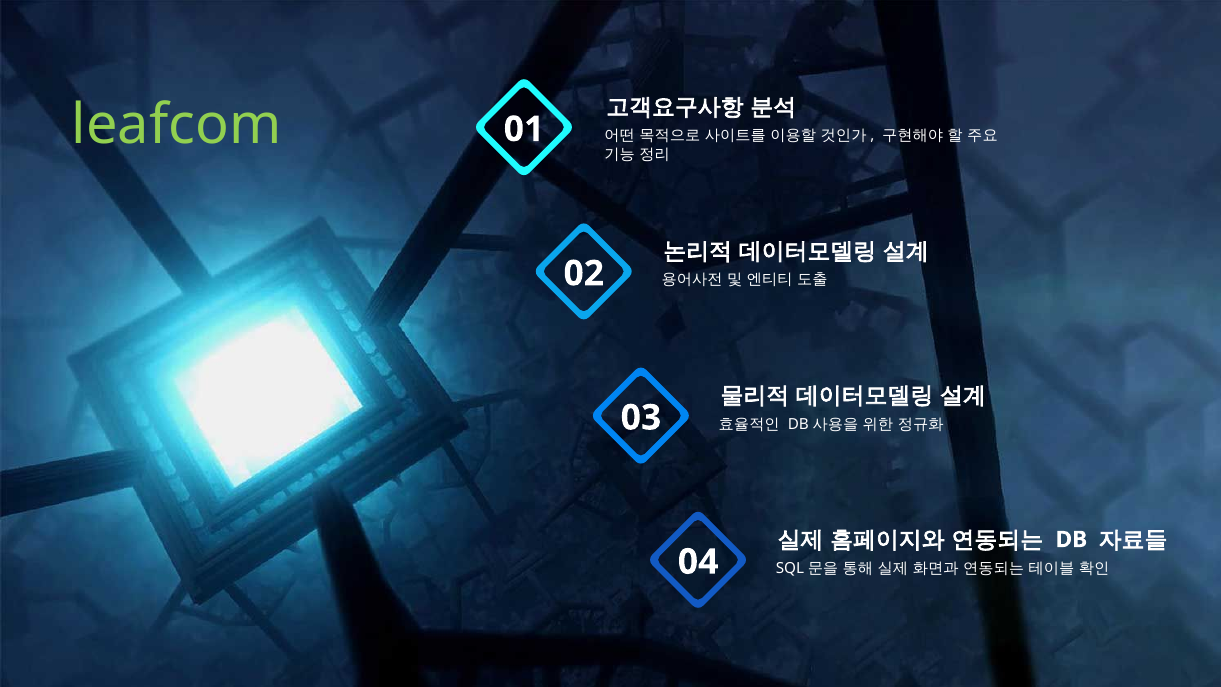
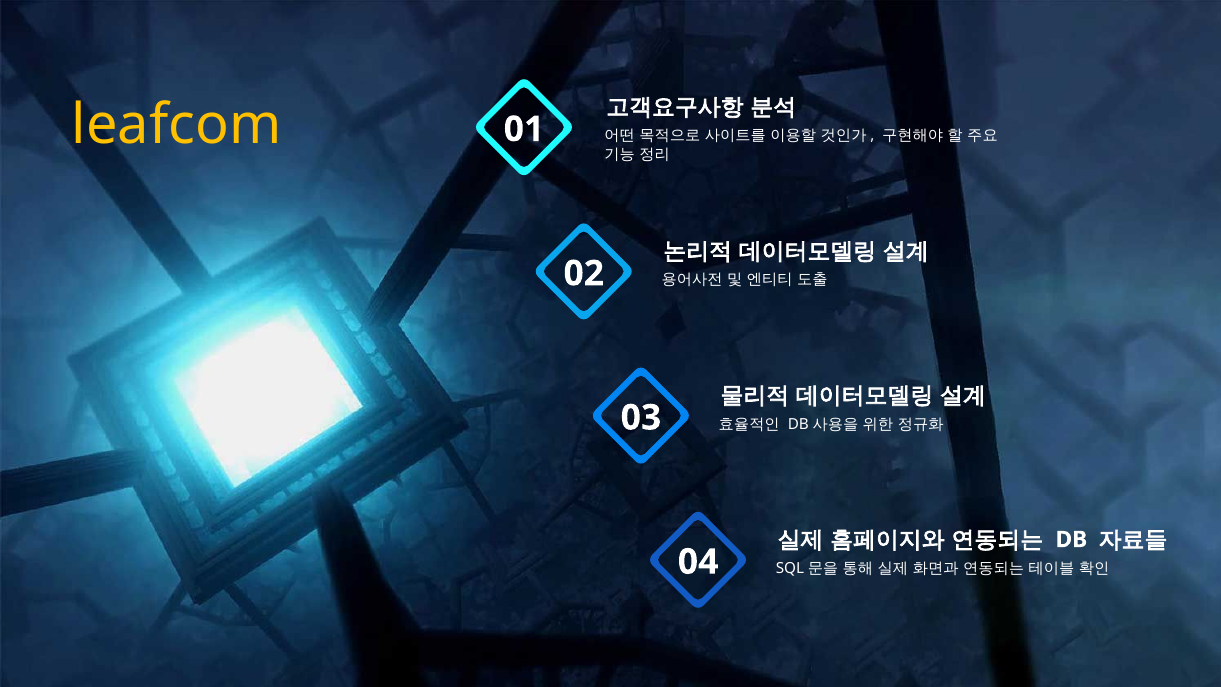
leafcom colour: light green -> yellow (177, 125)
